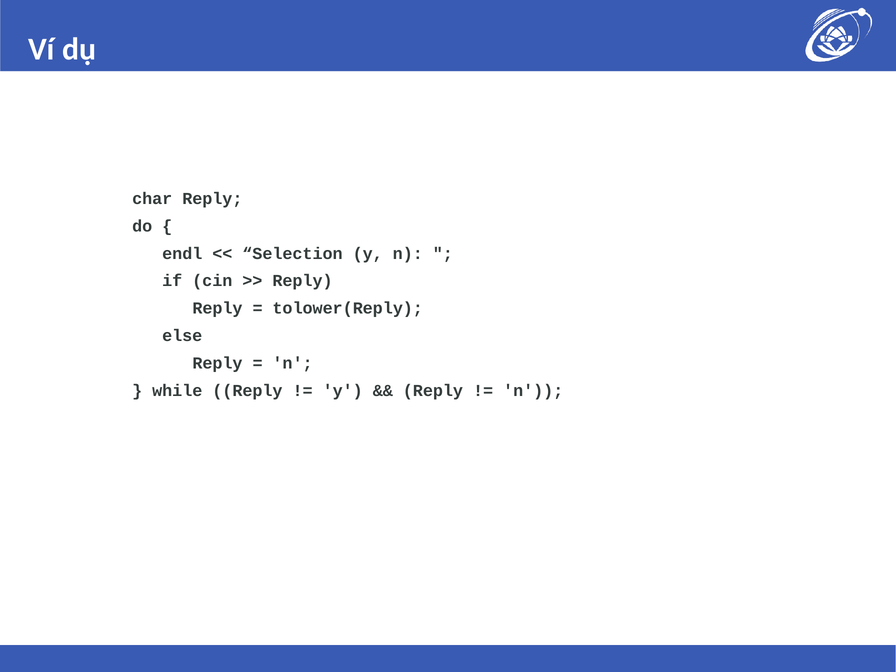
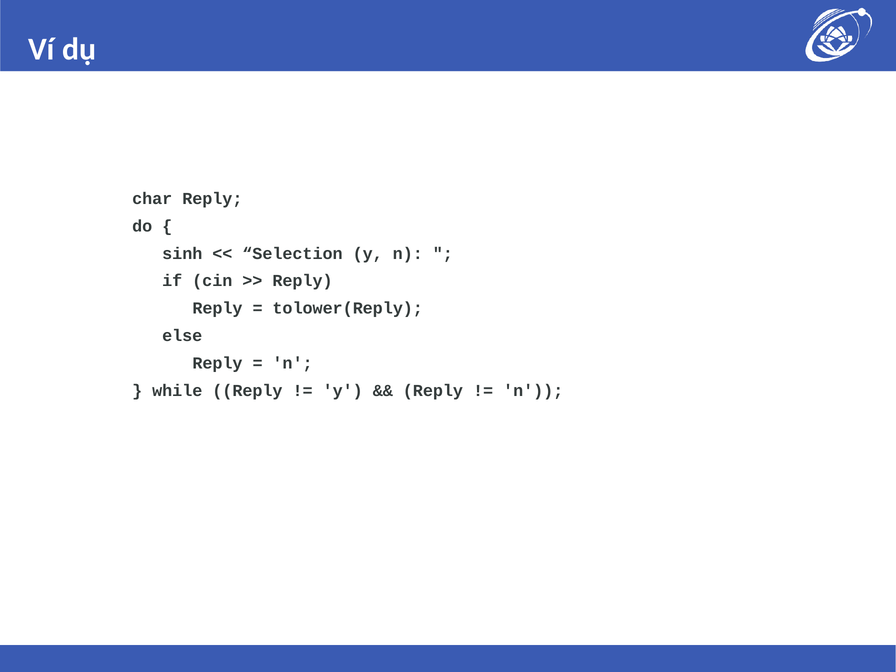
endl: endl -> sinh (182, 253)
